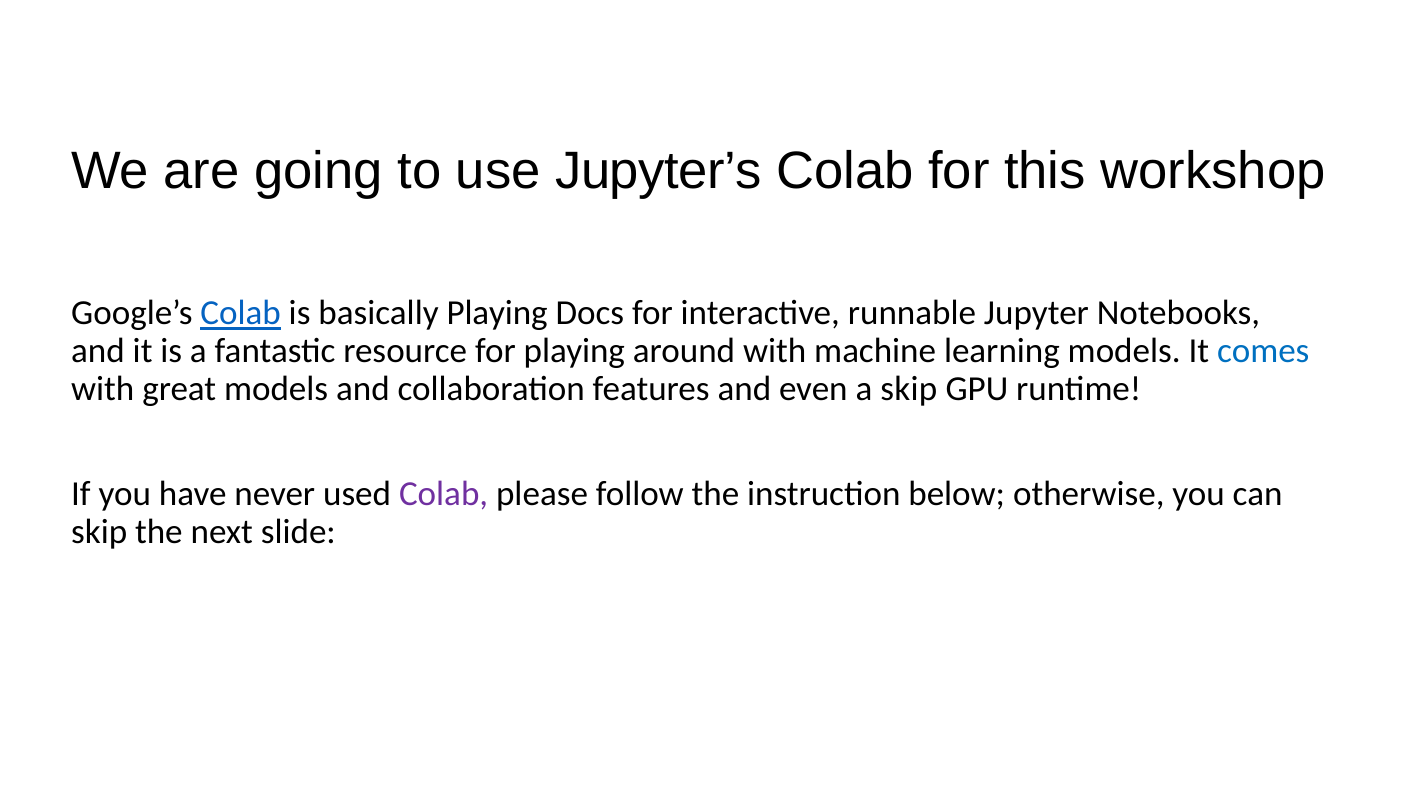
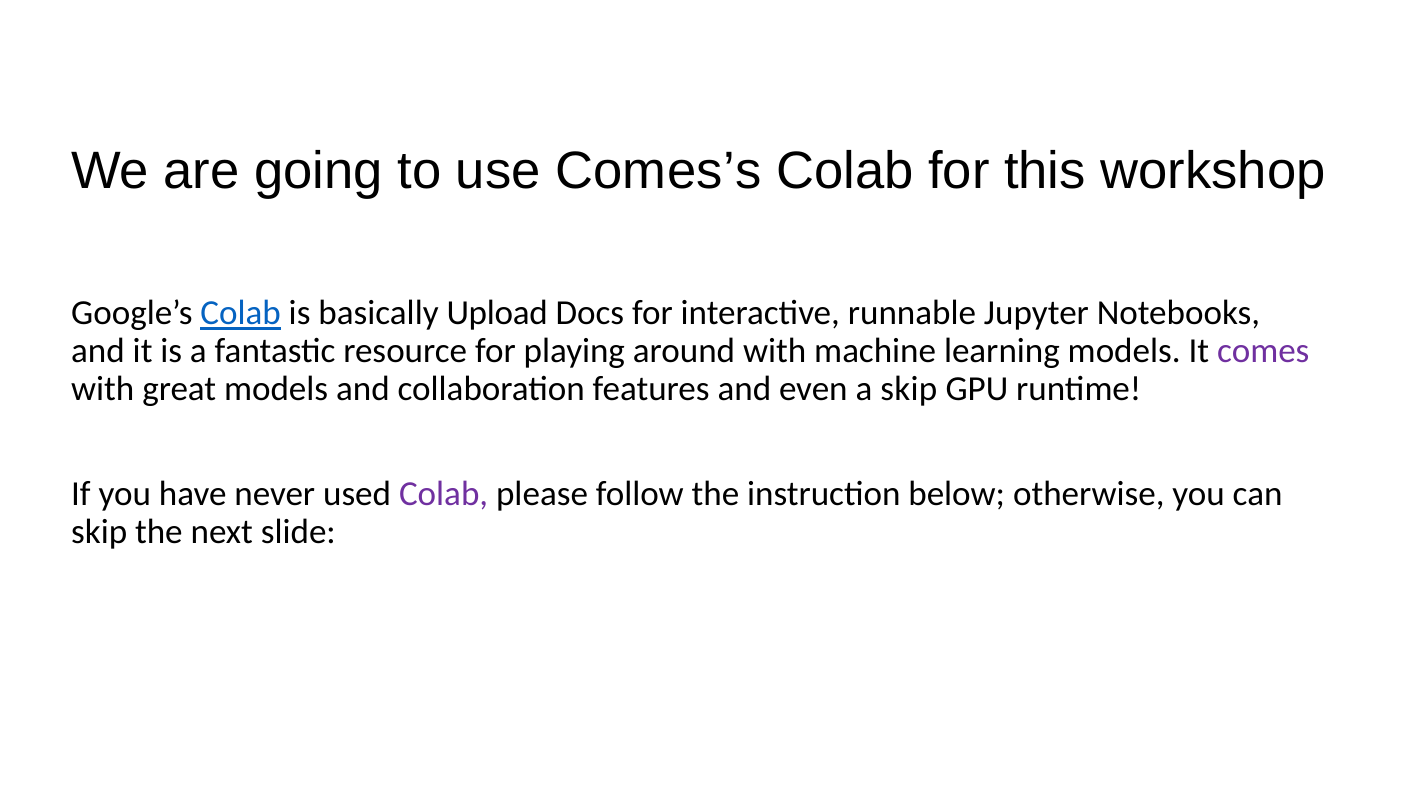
Jupyter’s: Jupyter’s -> Comes’s (658, 171)
basically Playing: Playing -> Upload (497, 313)
comes colour: blue -> purple (1263, 351)
